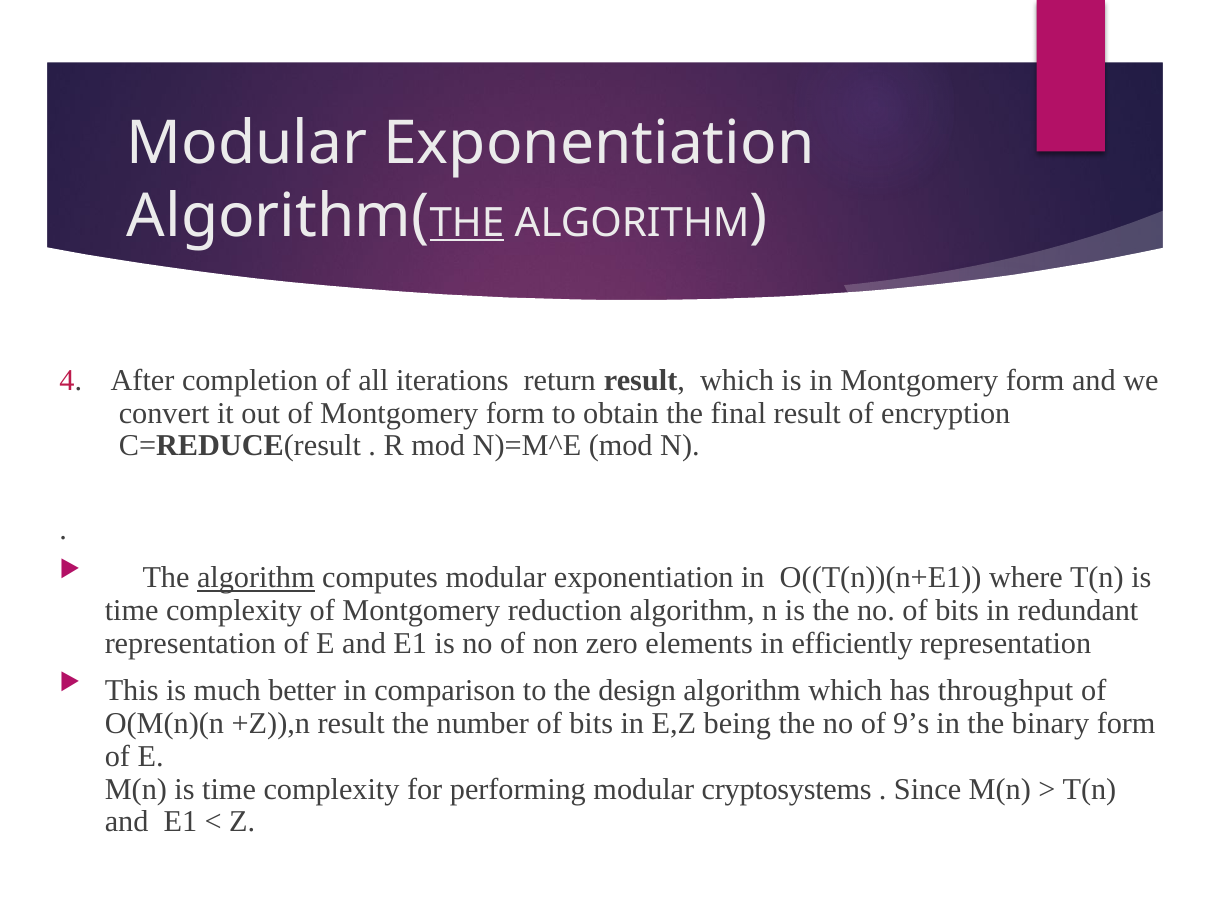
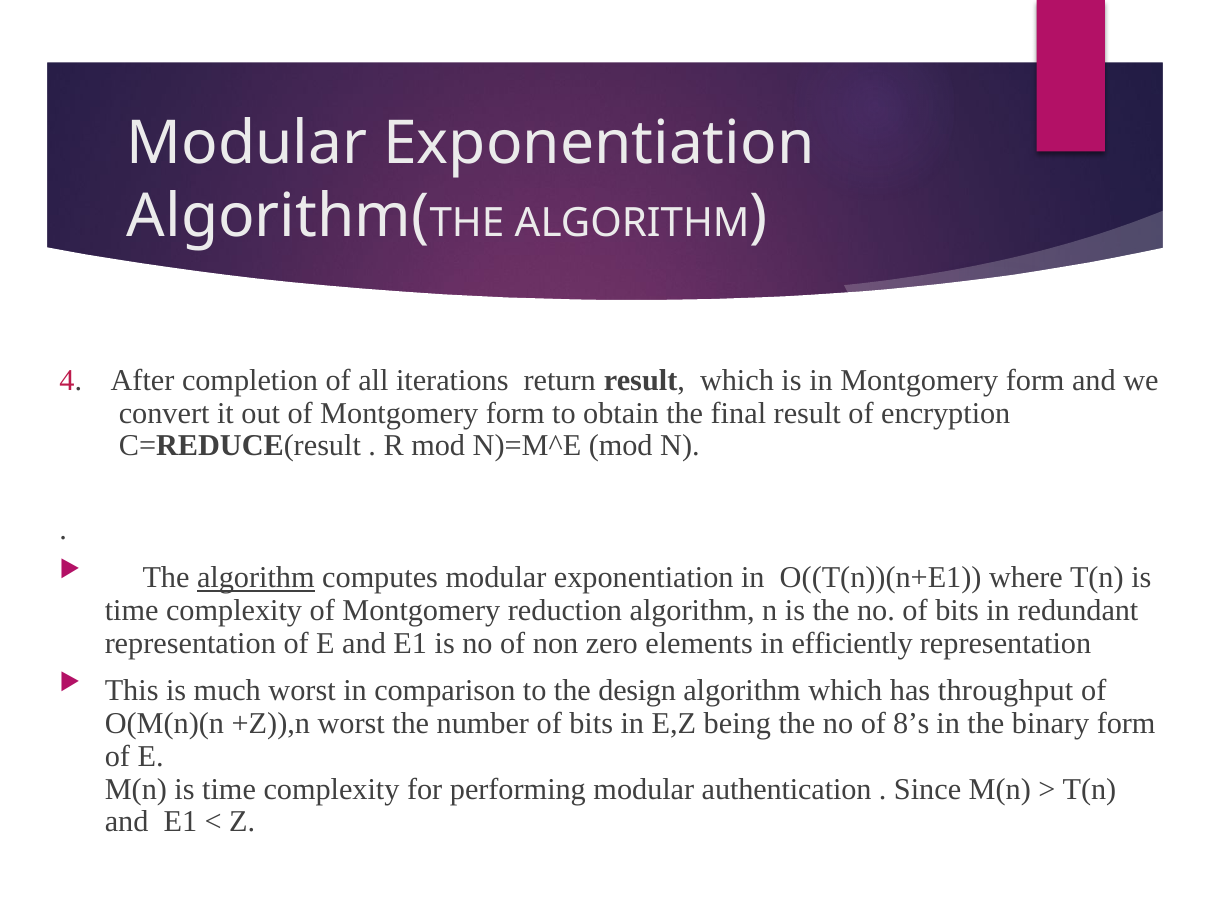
THE underline: present -> none (467, 223)
much better: better -> worst (302, 691)
+Z)),n result: result -> worst (351, 724)
9’s: 9’s -> 8’s (911, 724)
cryptosystems: cryptosystems -> authentication (787, 789)
